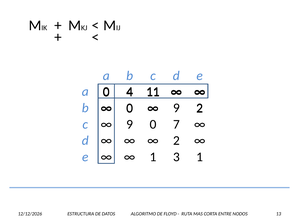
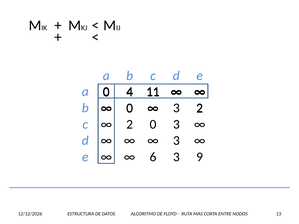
9: 9 -> 3 (176, 108)
9: 9 -> 2 (130, 124)
0 7: 7 -> 3 (176, 124)
2: 2 -> 3 (176, 141)
1: 1 -> 6 (153, 157)
3 1: 1 -> 9 (200, 157)
